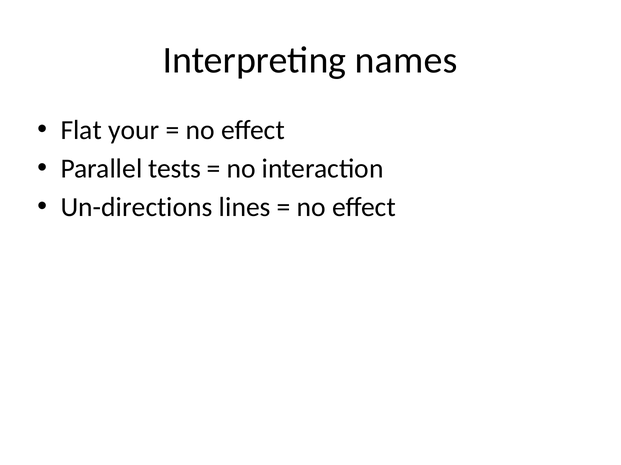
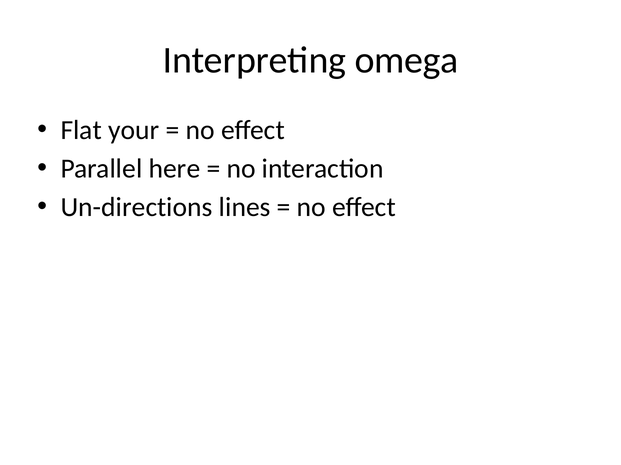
names: names -> omega (407, 60)
tests: tests -> here (174, 169)
